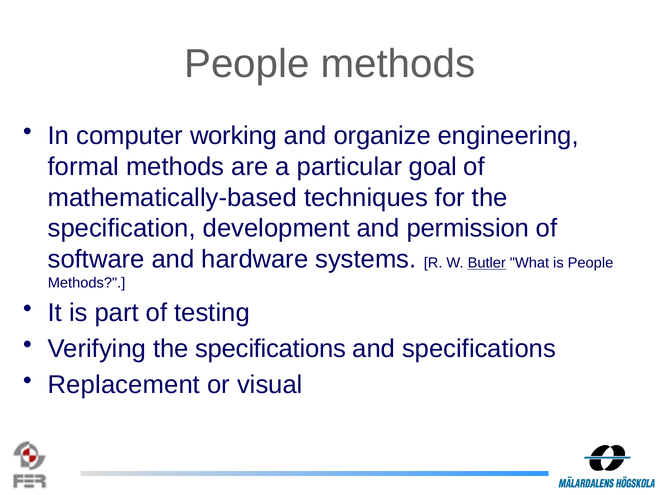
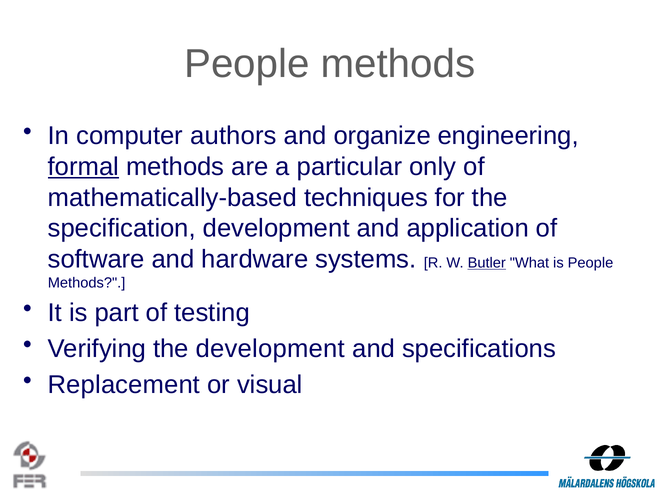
working: working -> authors (233, 136)
formal underline: none -> present (83, 167)
goal: goal -> only (433, 167)
permission: permission -> application (468, 228)
the specifications: specifications -> development (270, 349)
